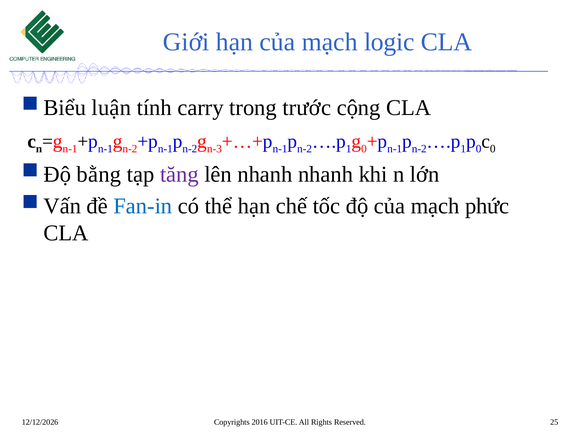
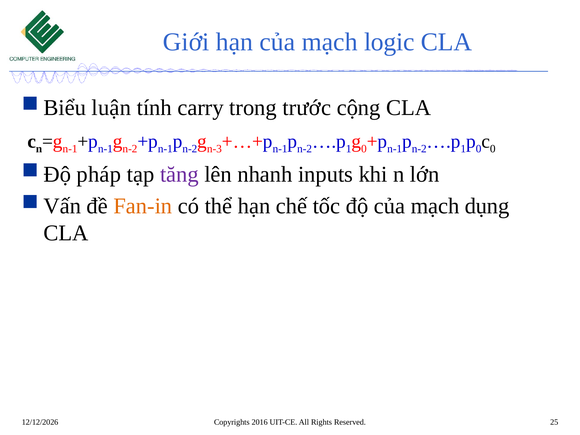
bằng: bằng -> pháp (99, 174)
nhanh nhanh: nhanh -> inputs (326, 174)
Fan-in colour: blue -> orange (143, 206)
phức: phức -> dụng (487, 206)
